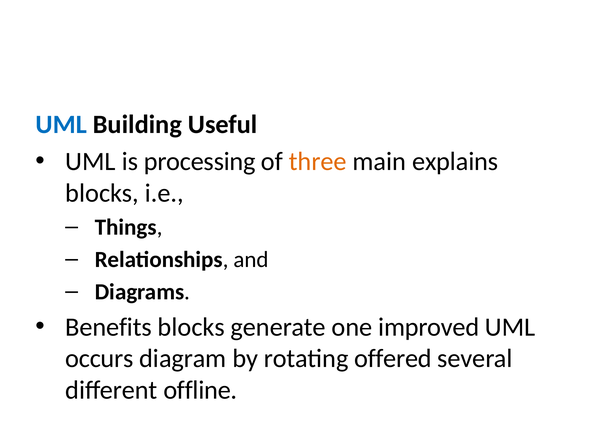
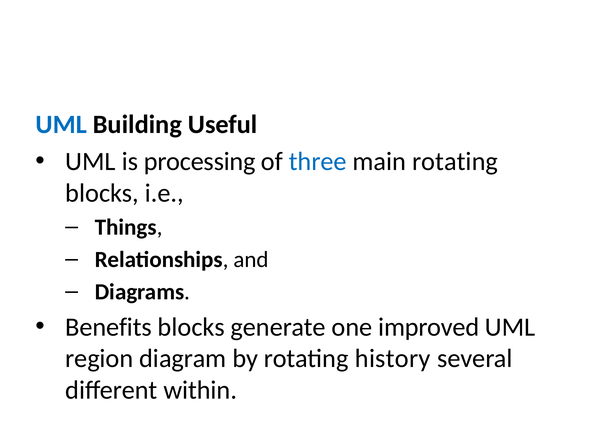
three colour: orange -> blue (318, 161)
main explains: explains -> rotating (455, 161)
occurs: occurs -> region (99, 358)
offered: offered -> history (393, 358)
offline: offline -> within (200, 390)
